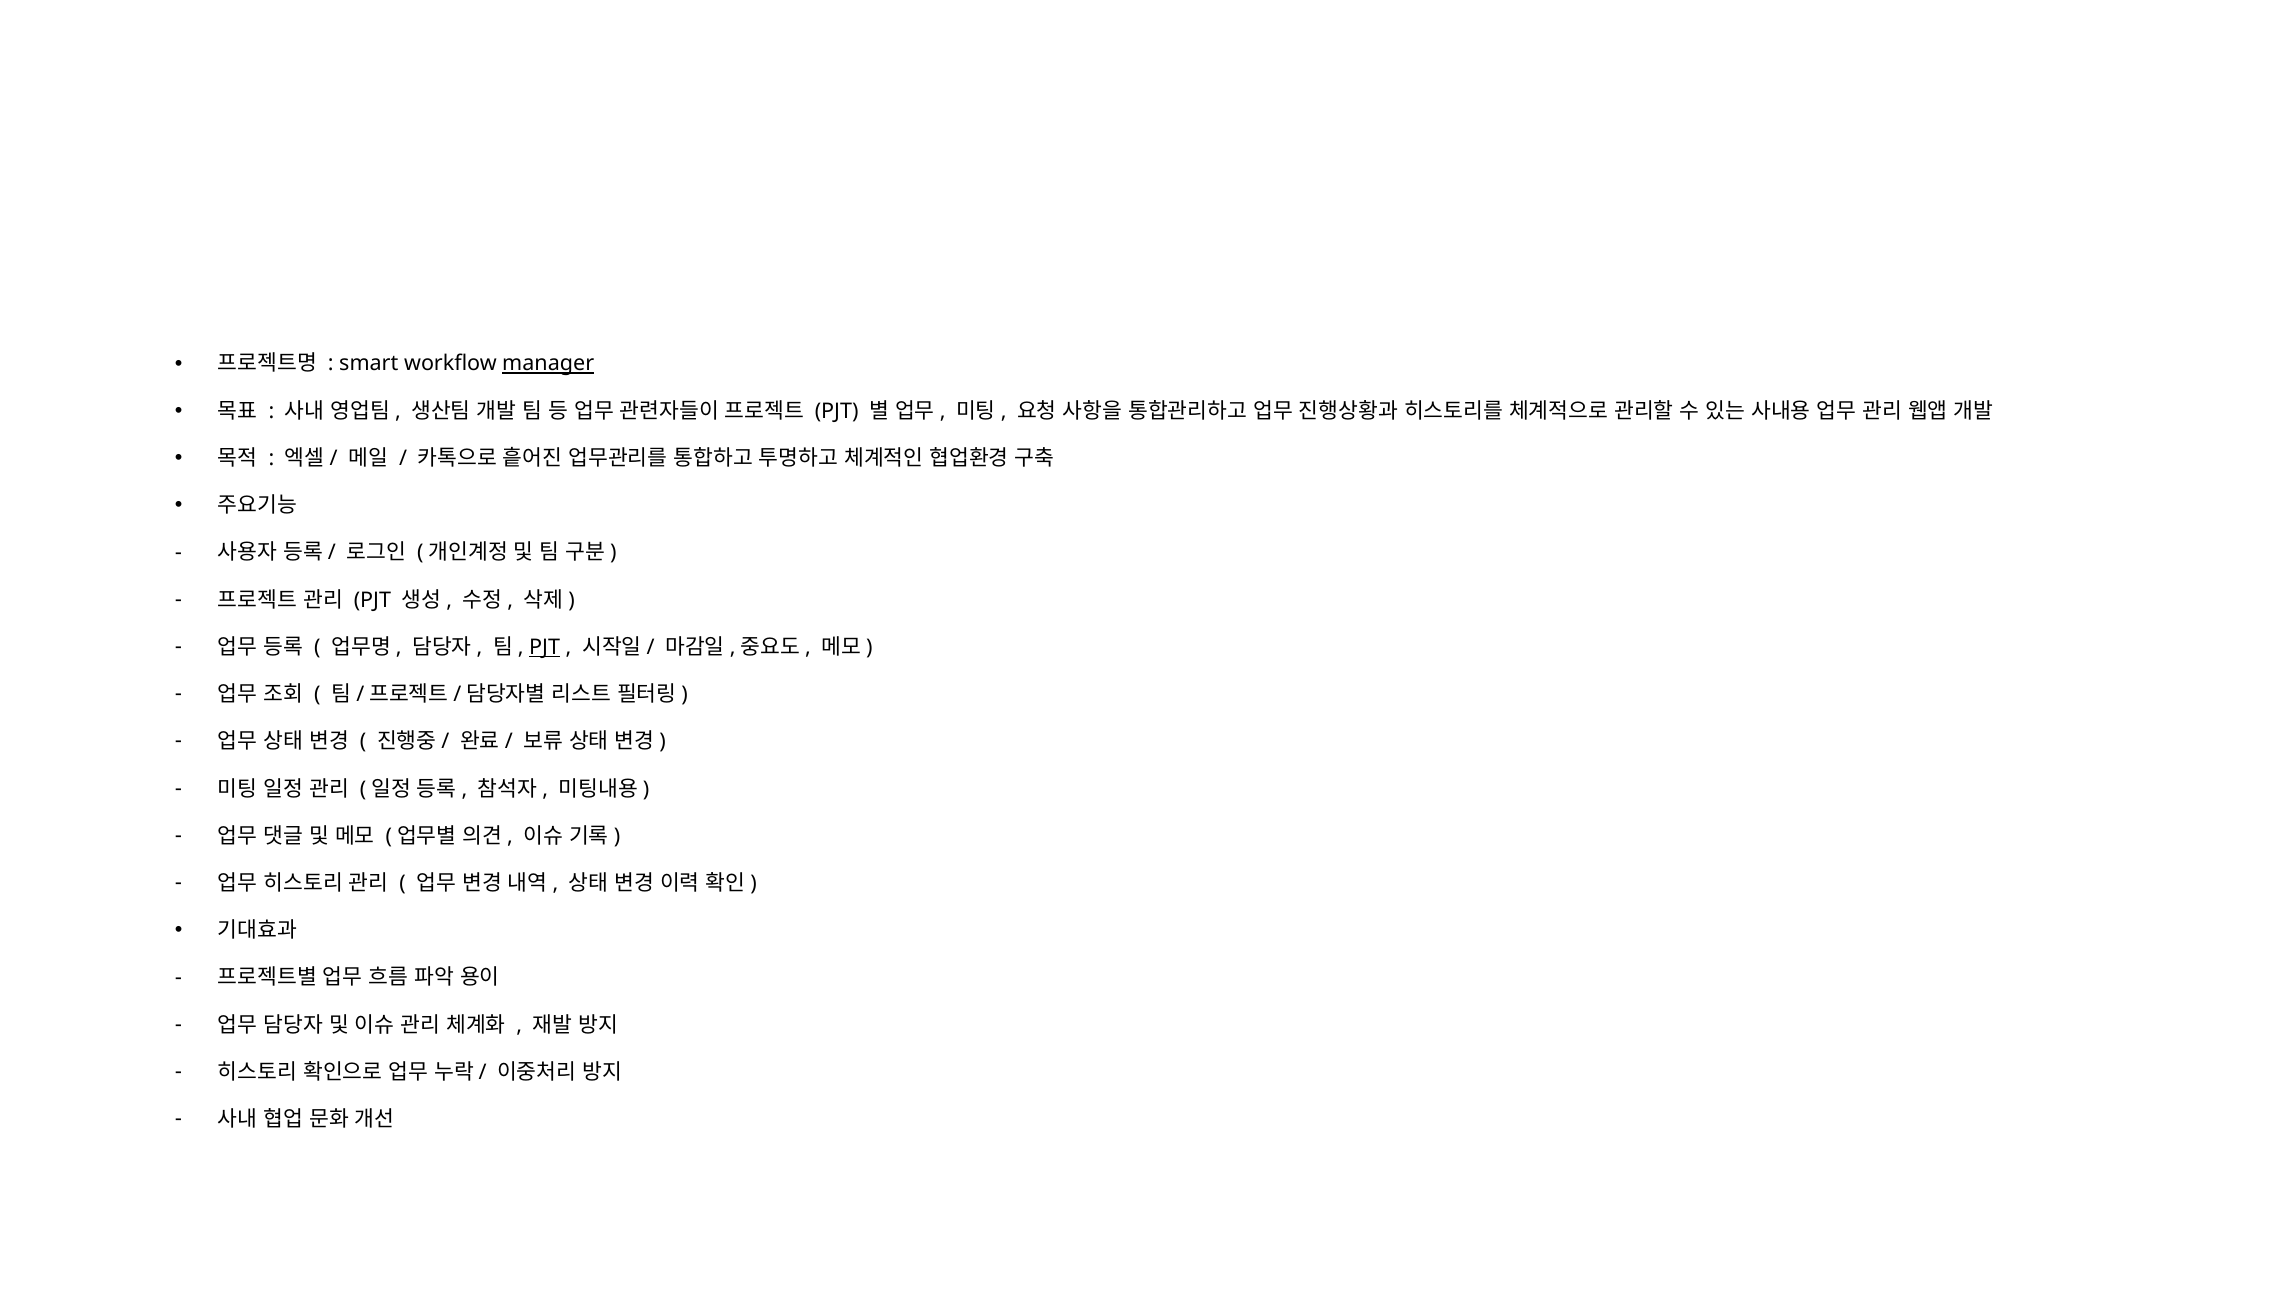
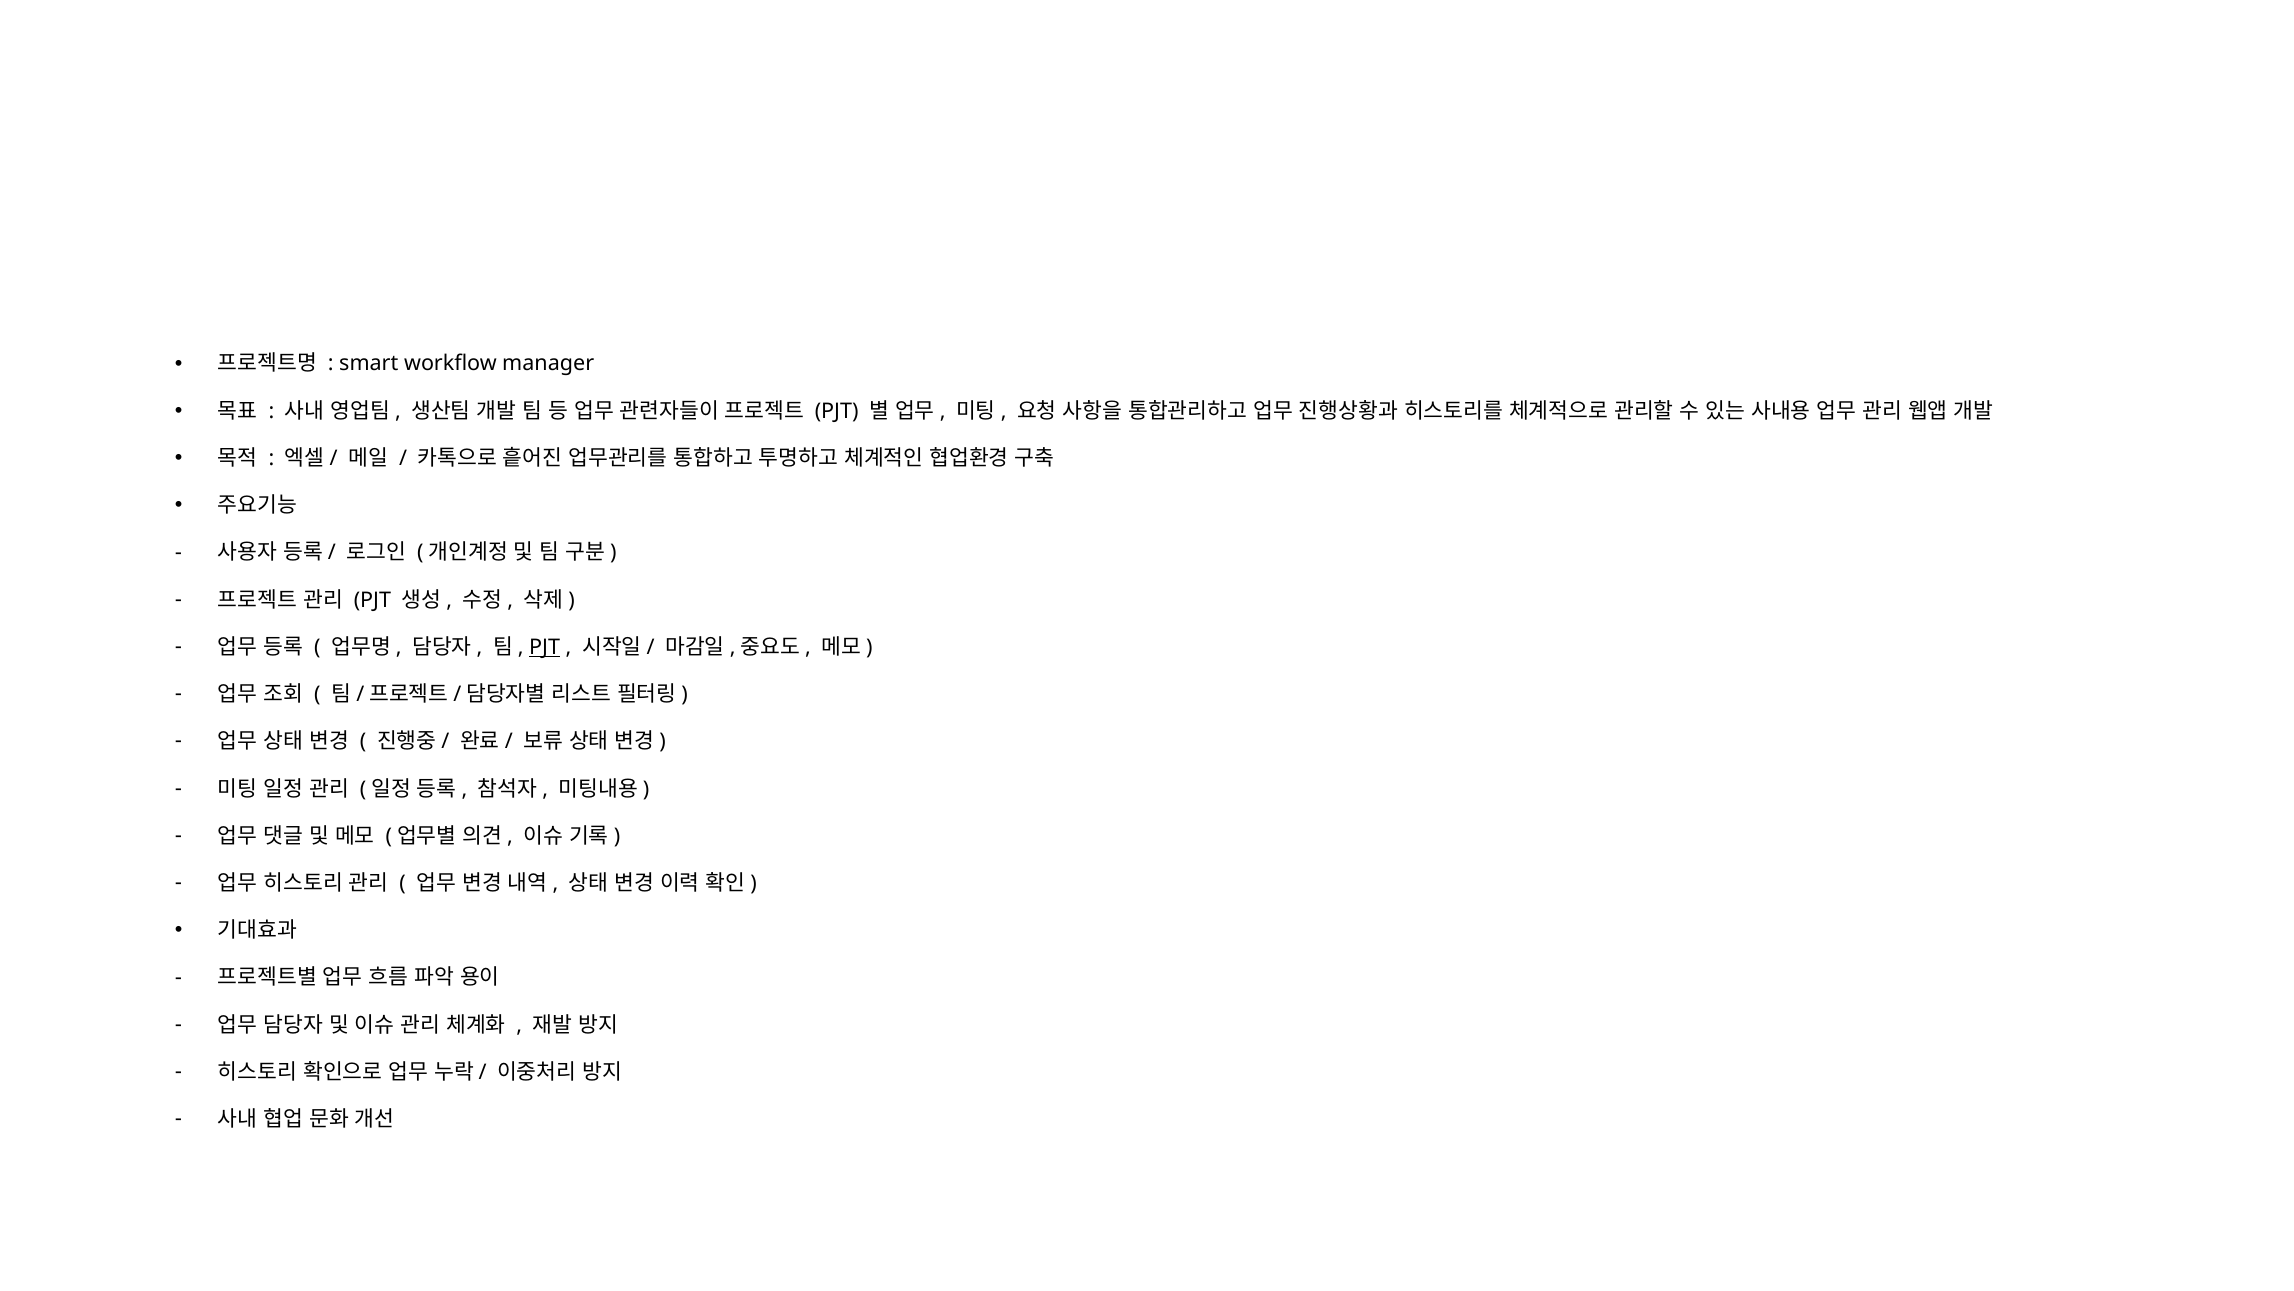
manager underline: present -> none (548, 364)
